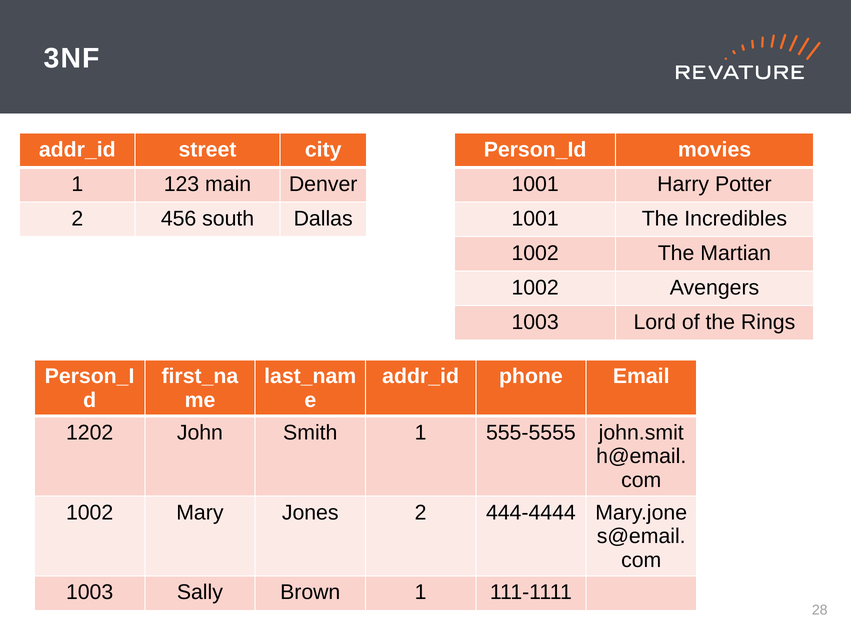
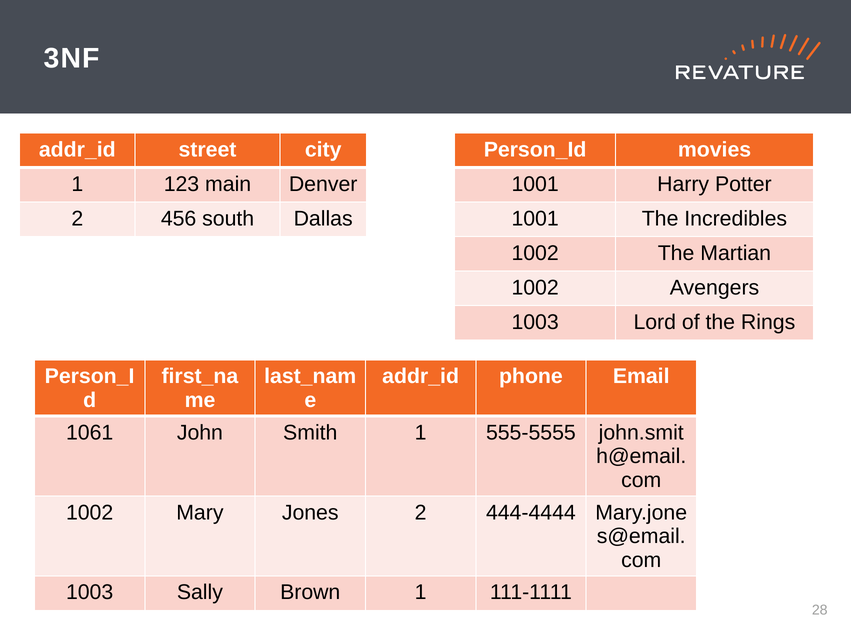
1202: 1202 -> 1061 (90, 433)
